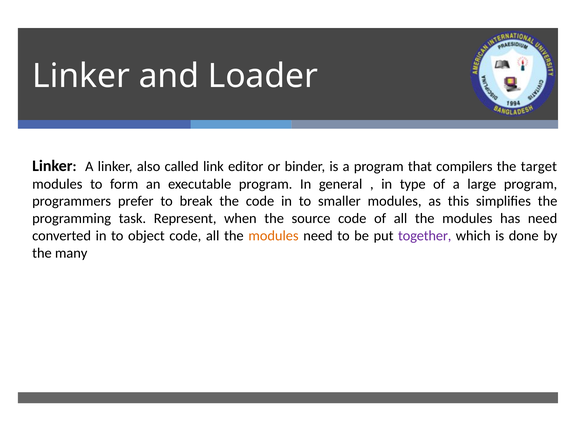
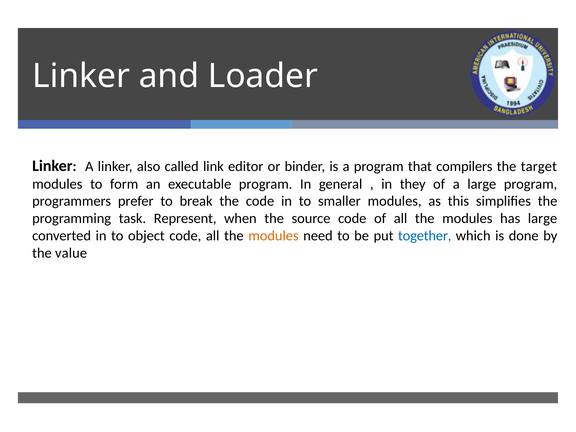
type: type -> they (413, 184)
has need: need -> large (543, 219)
together colour: purple -> blue (425, 236)
many: many -> value (71, 253)
